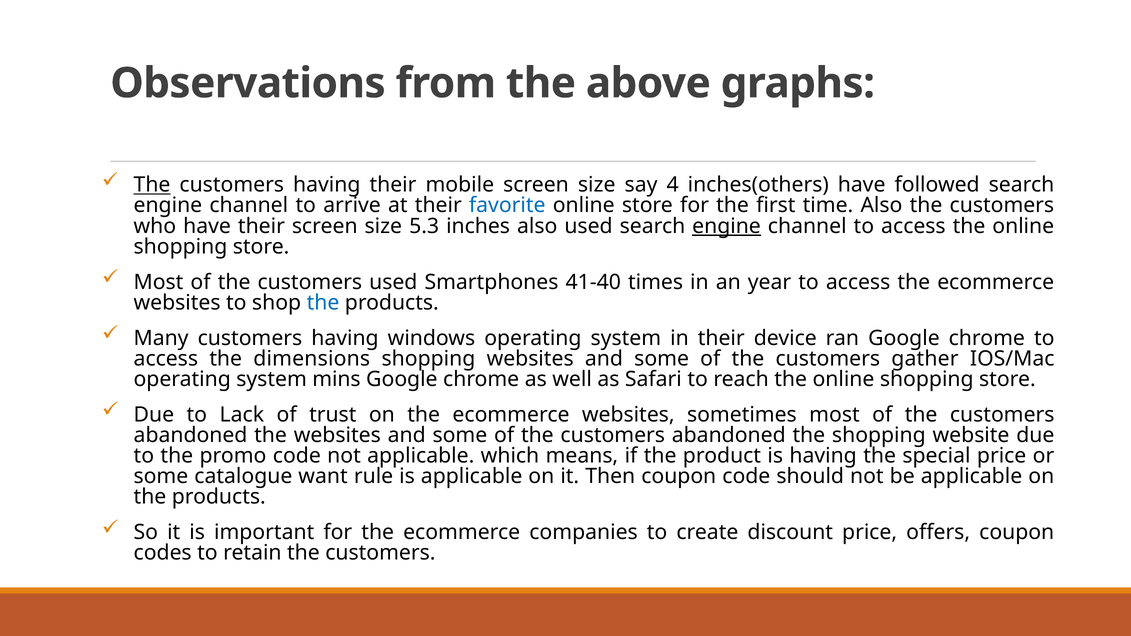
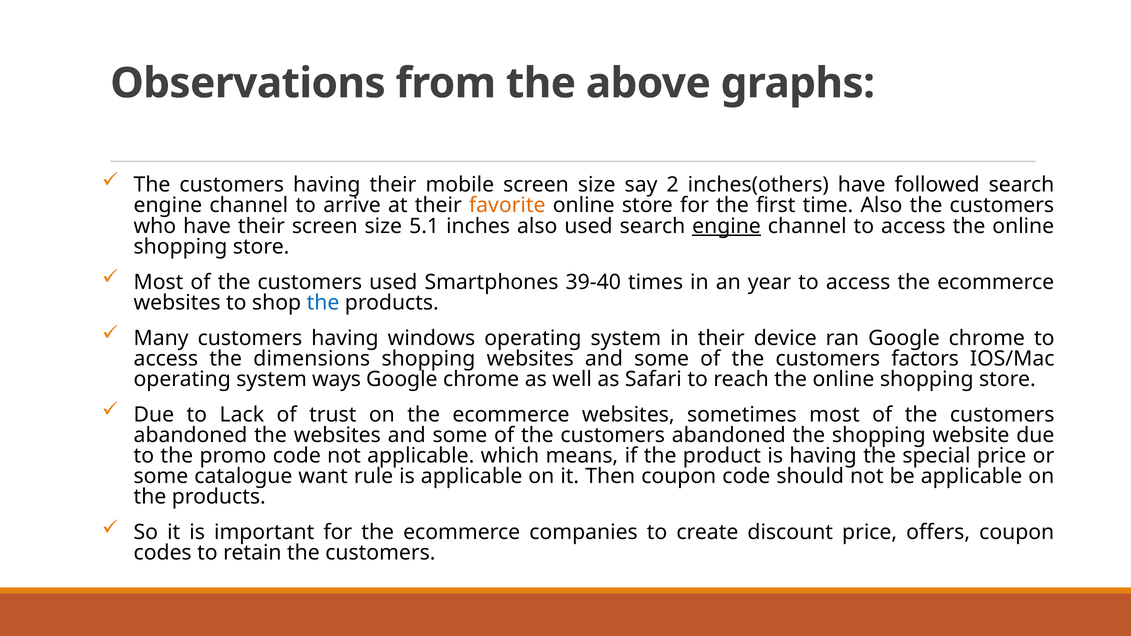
The underline: present -> none (152, 185)
4: 4 -> 2 (673, 185)
favorite colour: blue -> orange (507, 205)
5.3: 5.3 -> 5.1 (424, 226)
41-40: 41-40 -> 39-40 (593, 282)
gather: gather -> factors (925, 359)
mins: mins -> ways (337, 379)
